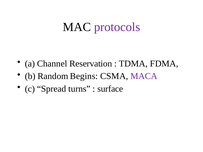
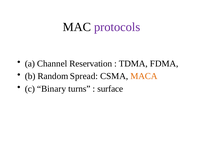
Begins: Begins -> Spread (84, 76)
MACA colour: purple -> orange (144, 76)
Spread: Spread -> Binary (52, 89)
